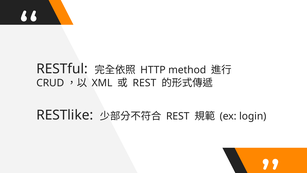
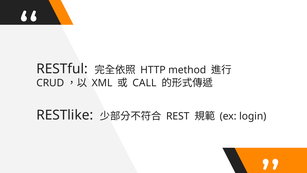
REST: REST -> CALL (144, 83)
